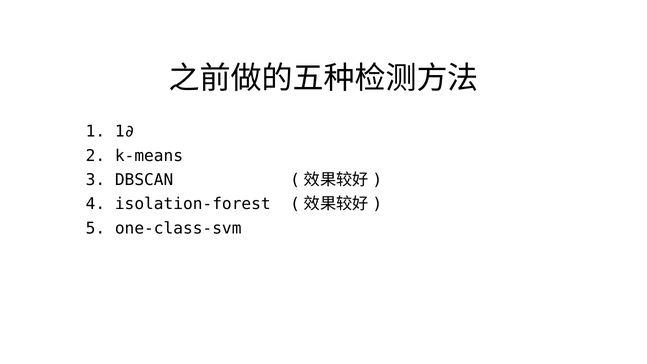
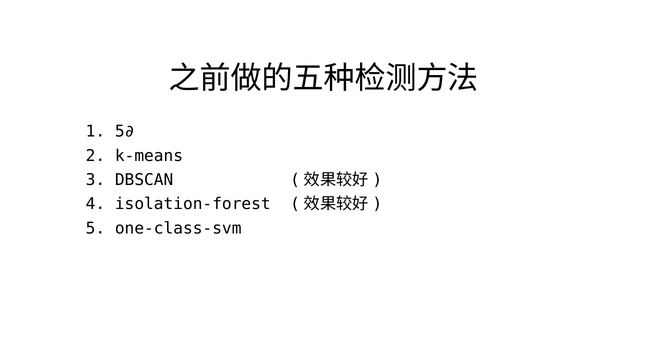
1∂: 1∂ -> 5∂ (125, 132)
